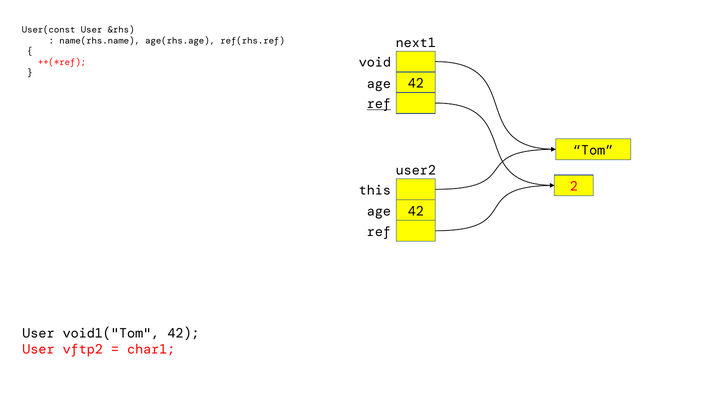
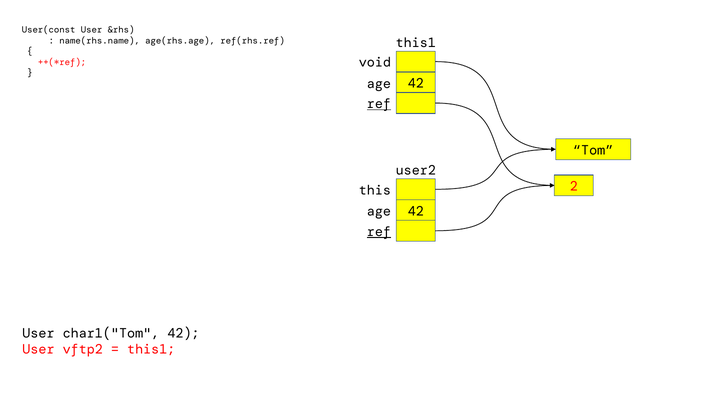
next1: next1 -> this1 (416, 43)
ref underline: none -> present (379, 231)
void1("Tom: void1("Tom -> char1("Tom (111, 333)
char1: char1 -> this1 (151, 349)
